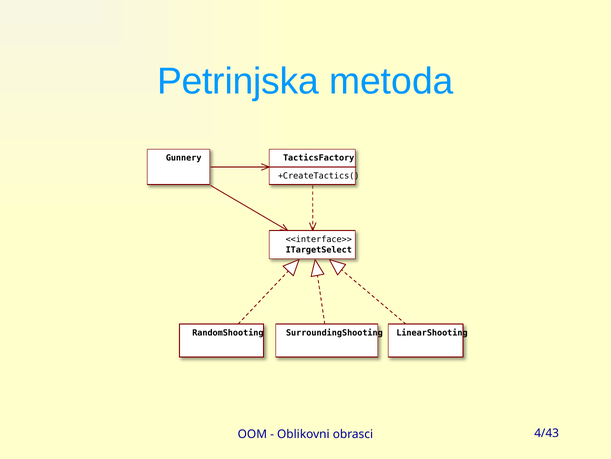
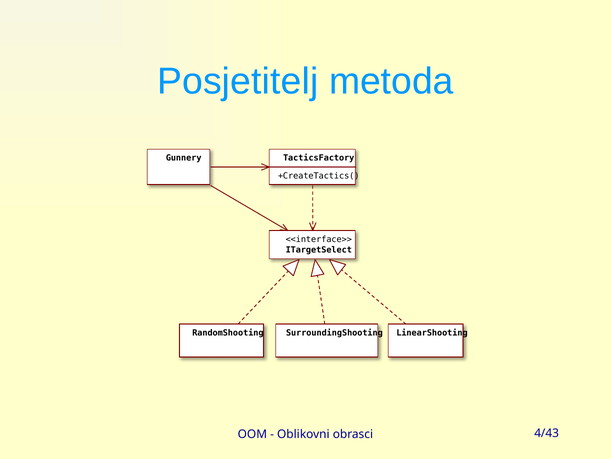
Petrinjska: Petrinjska -> Posjetitelj (238, 82)
